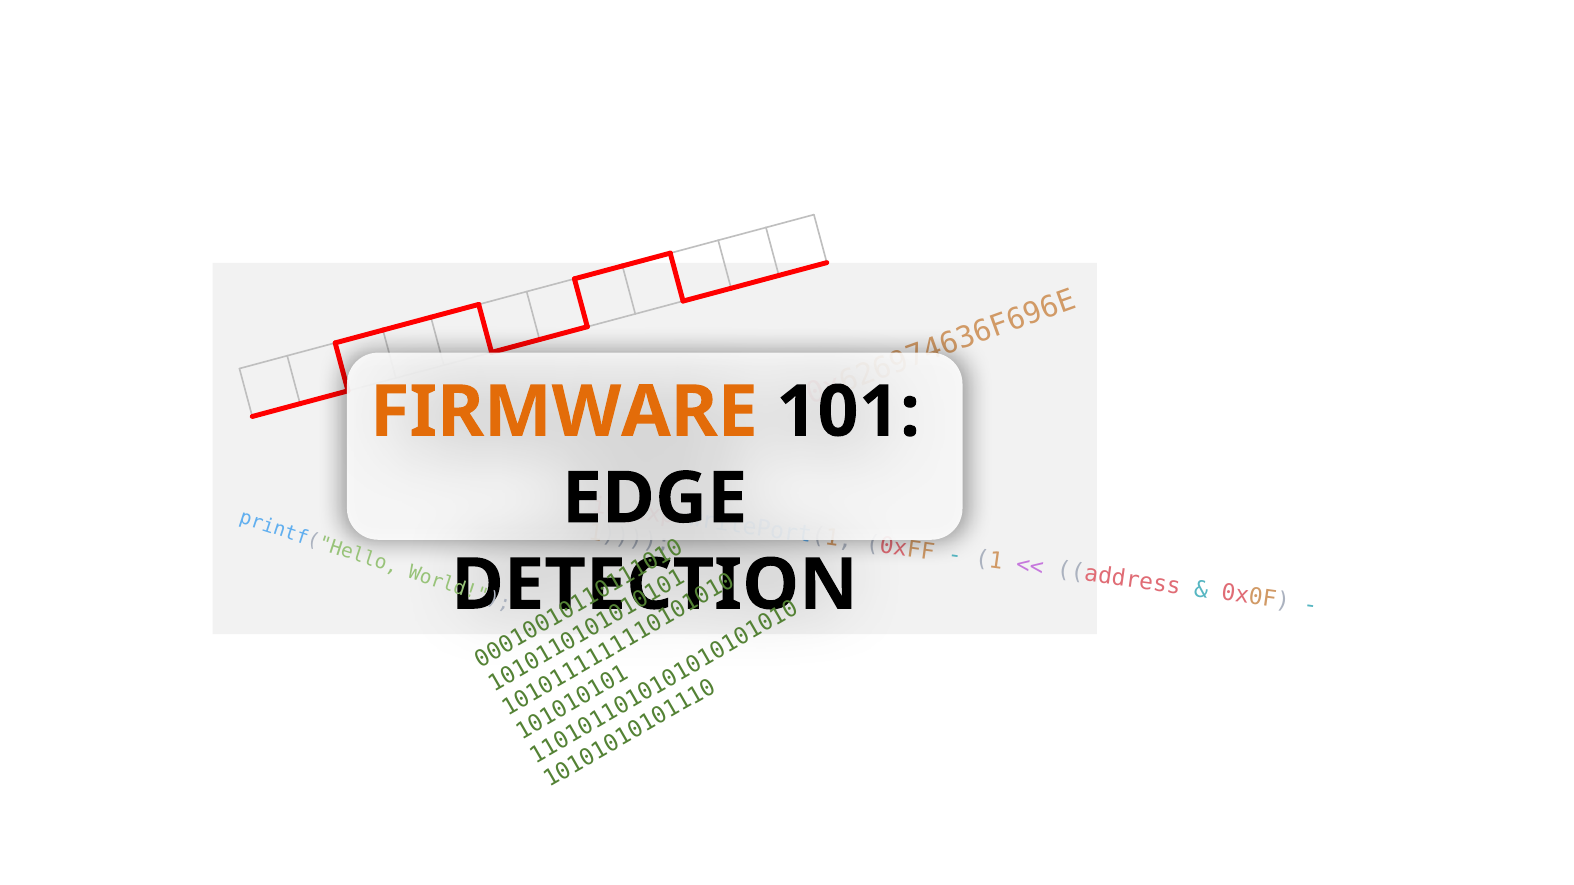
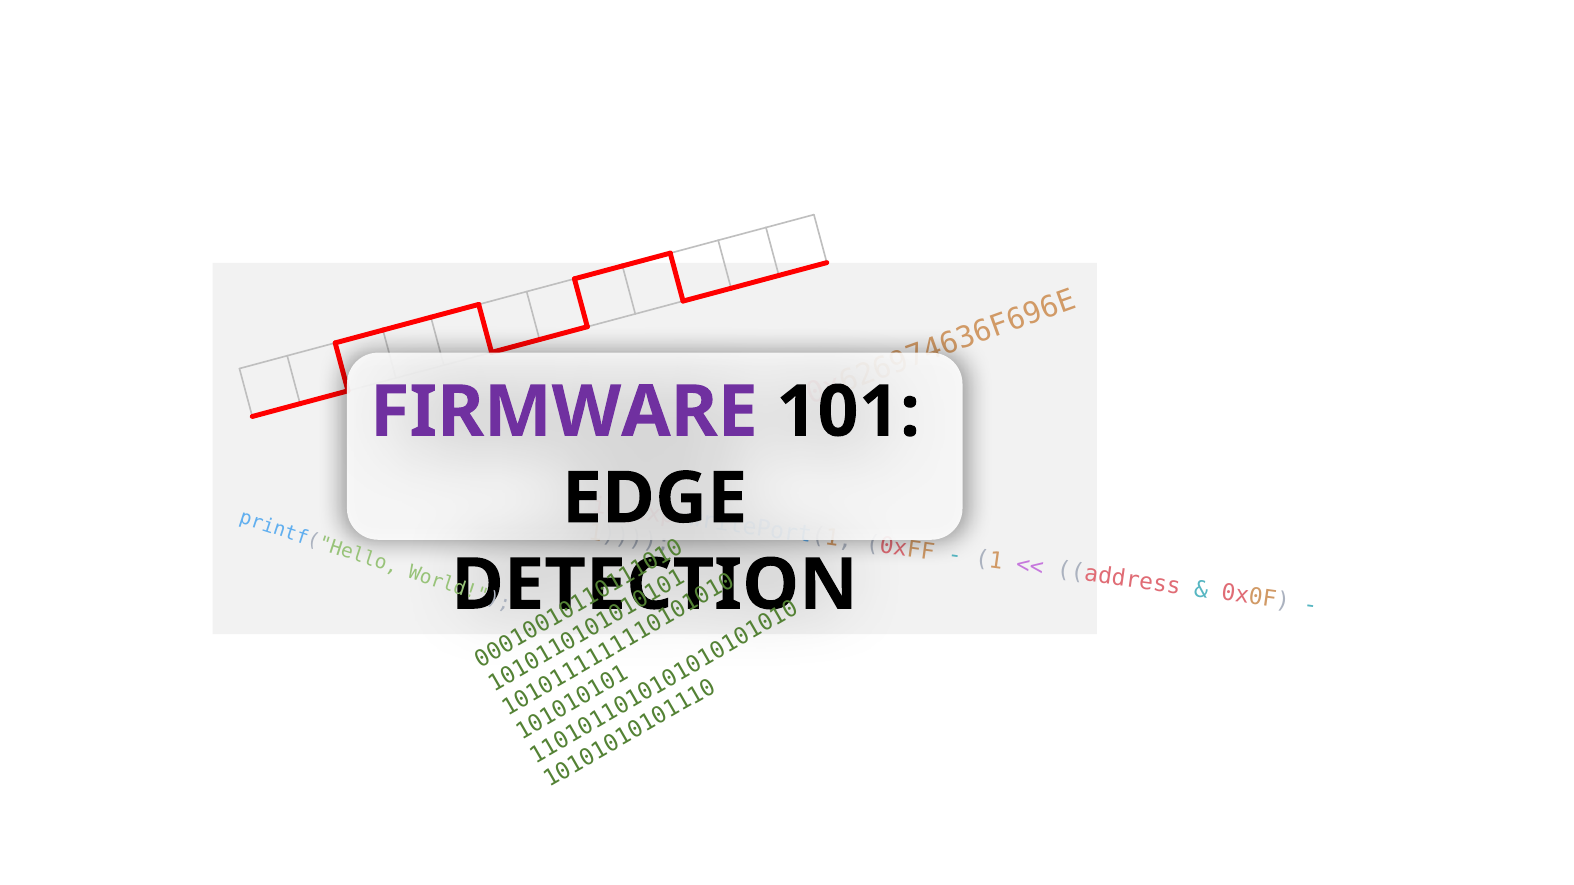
FIRMWARE colour: orange -> purple (564, 412)
